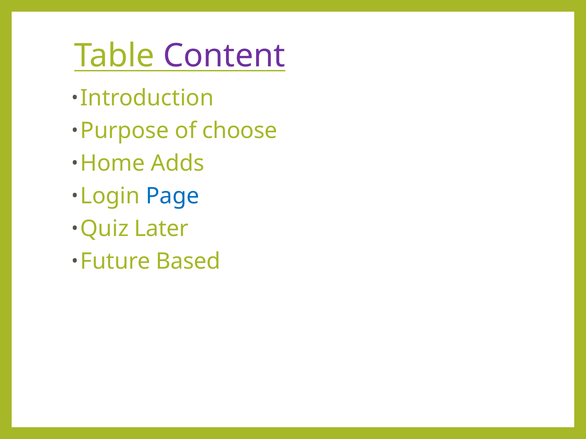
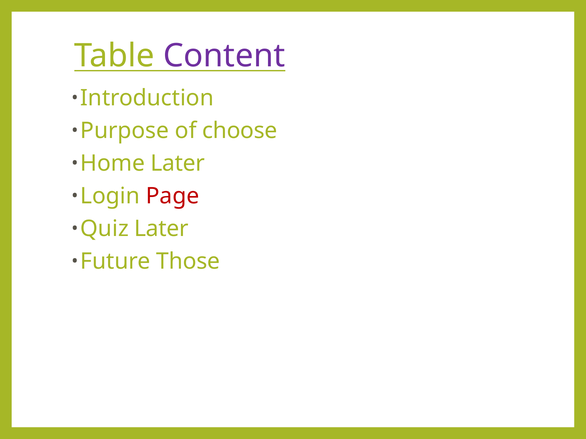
Home Adds: Adds -> Later (178, 164)
Page colour: blue -> red (173, 196)
Based: Based -> Those (188, 262)
